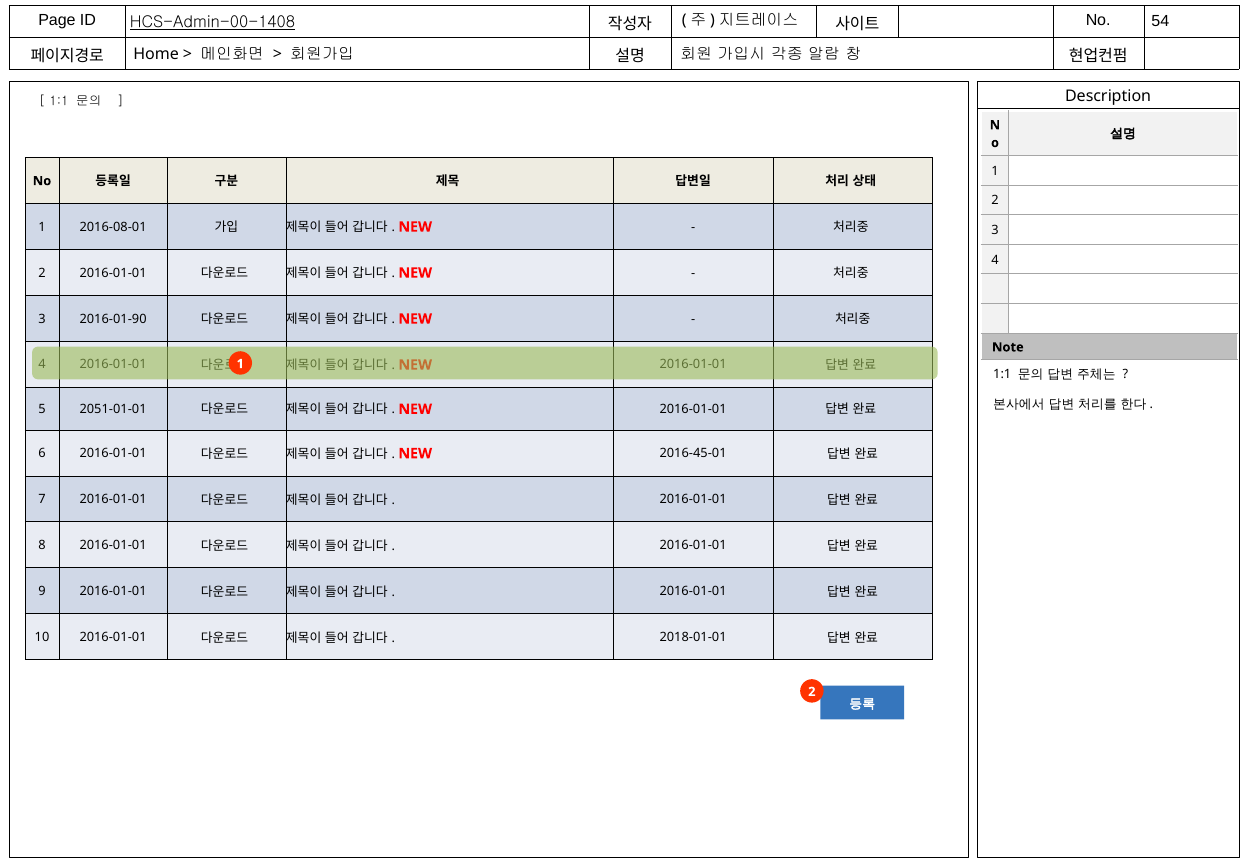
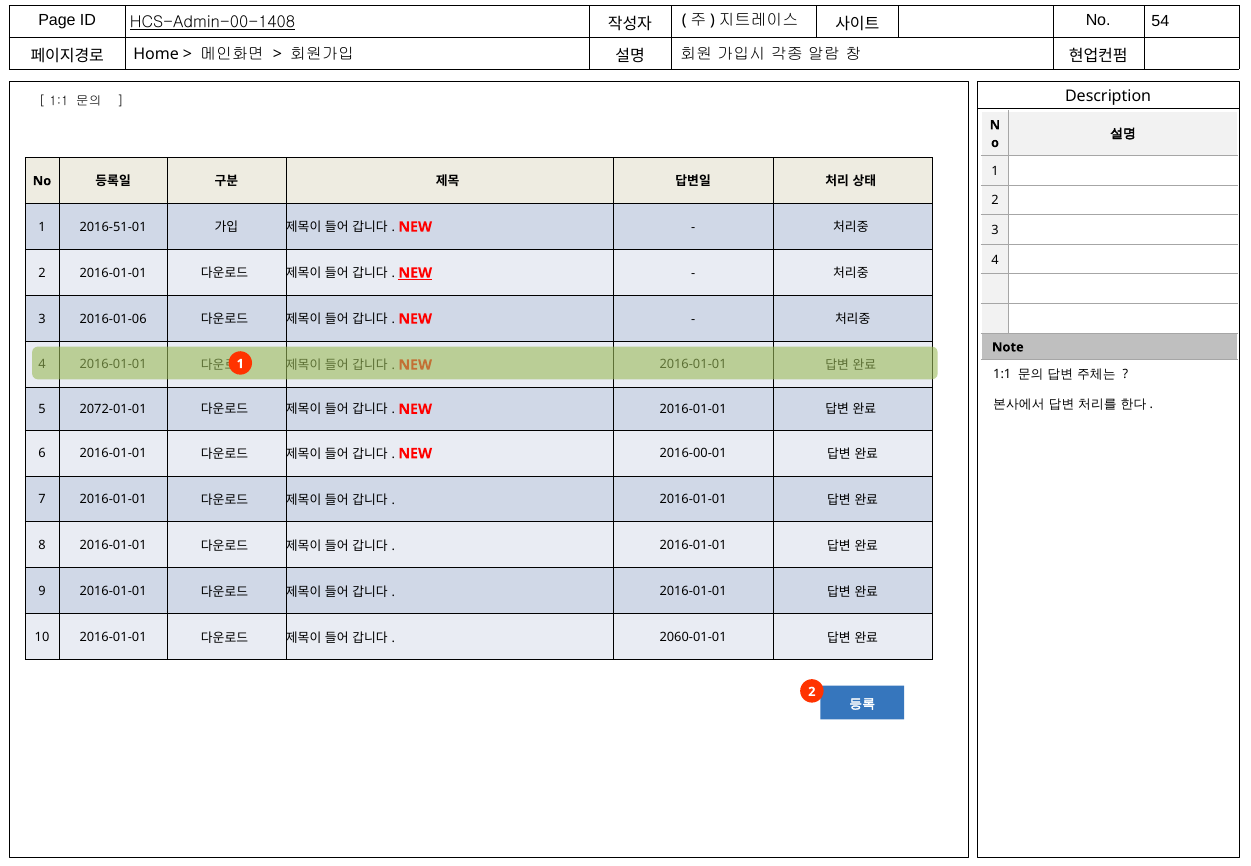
2016-08-01: 2016-08-01 -> 2016-51-01 (113, 227)
NEW underline: none -> present (415, 273)
2016-01-90: 2016-01-90 -> 2016-01-06 (113, 319)
2051-01-01: 2051-01-01 -> 2072-01-01 (113, 409)
2016-45-01: 2016-45-01 -> 2016-00-01 (693, 453)
2018-01-01: 2018-01-01 -> 2060-01-01 (693, 637)
